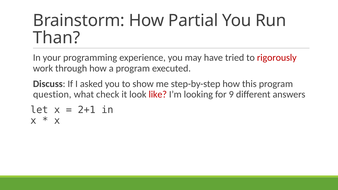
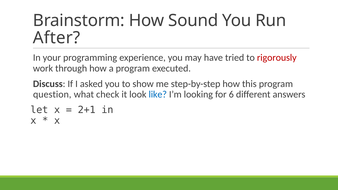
Partial: Partial -> Sound (193, 21)
Than: Than -> After (57, 38)
like colour: red -> blue (158, 95)
9: 9 -> 6 (231, 95)
